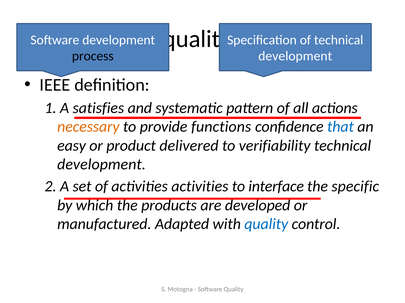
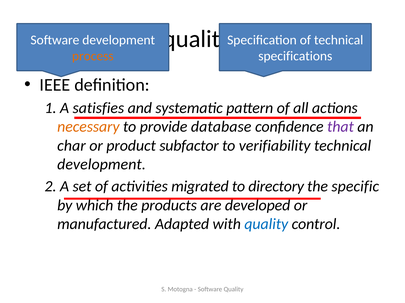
process colour: black -> orange (93, 56)
development: development -> specifications (295, 56)
functions: functions -> database (221, 127)
that colour: blue -> purple (340, 127)
easy: easy -> char (71, 146)
delivered: delivered -> subfactor (189, 146)
activities activities: activities -> migrated (200, 187)
interface: interface -> directory (276, 187)
